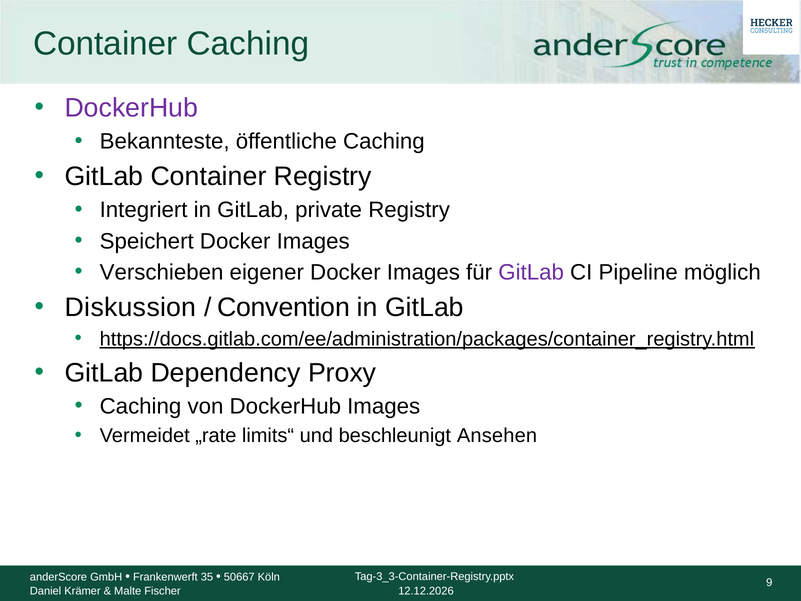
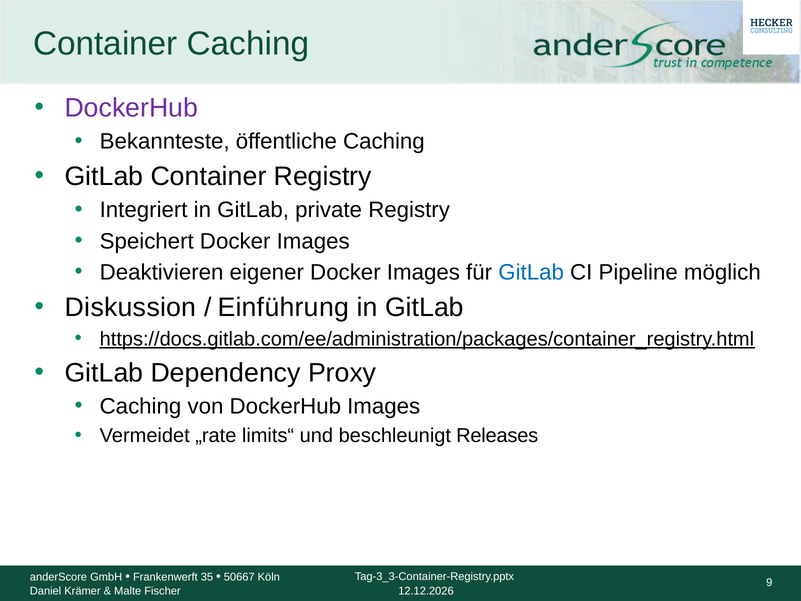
Verschieben: Verschieben -> Deaktivieren (162, 272)
GitLab colour: purple -> blue (531, 272)
Convention: Convention -> Einführung (283, 307)
Ansehen: Ansehen -> Releases (497, 435)
